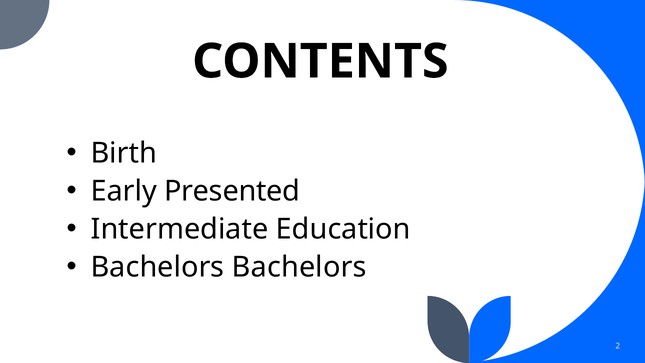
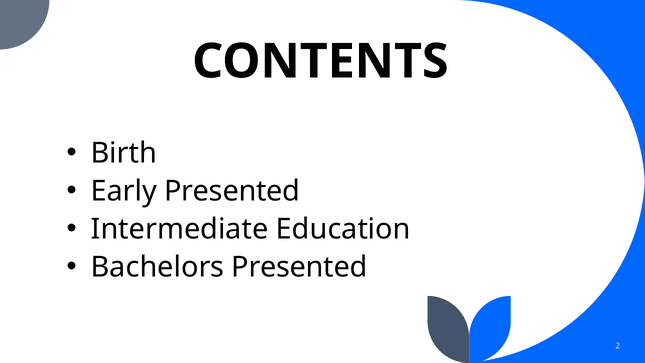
Bachelors Bachelors: Bachelors -> Presented (299, 267)
